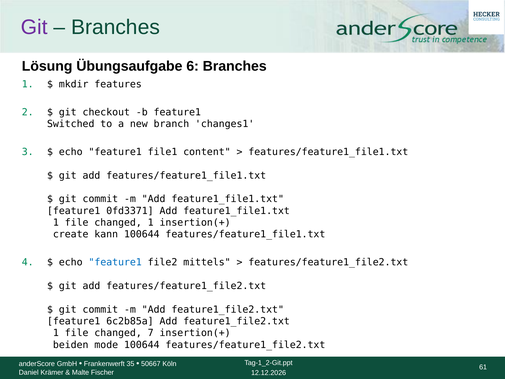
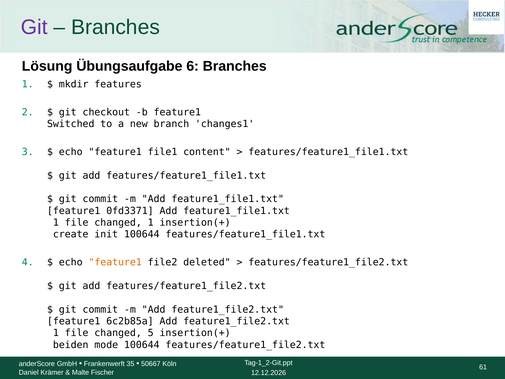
kann: kann -> init (106, 234)
feature1 colour: blue -> orange (115, 262)
mittels: mittels -> deleted (207, 262)
7: 7 -> 5 (151, 333)
